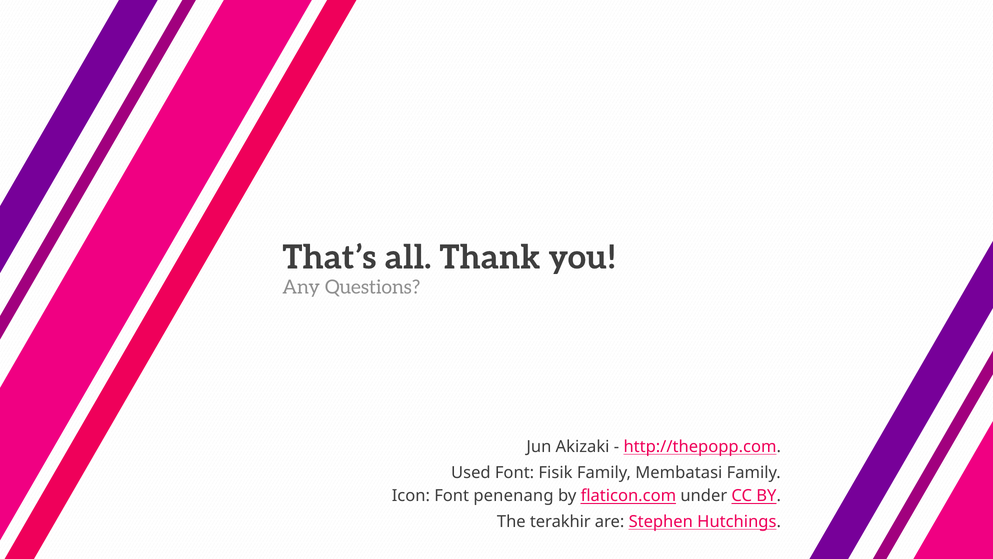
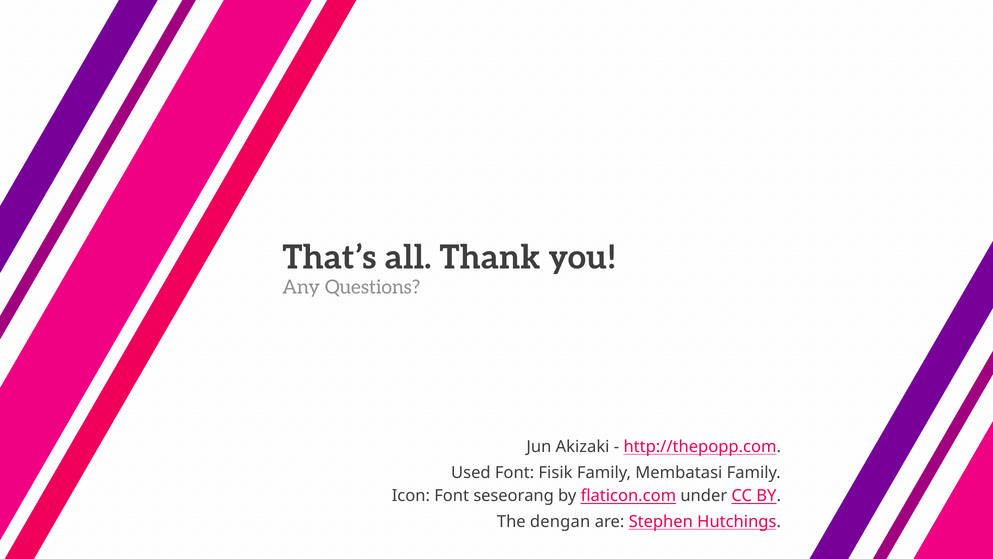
penenang: penenang -> seseorang (514, 496)
terakhir: terakhir -> dengan (560, 521)
